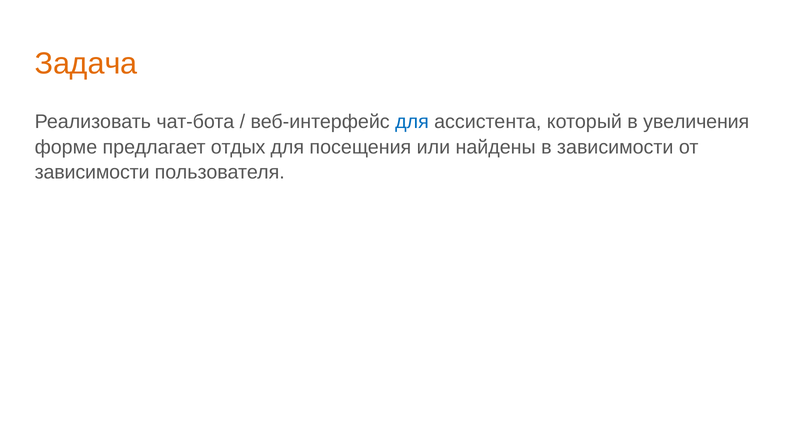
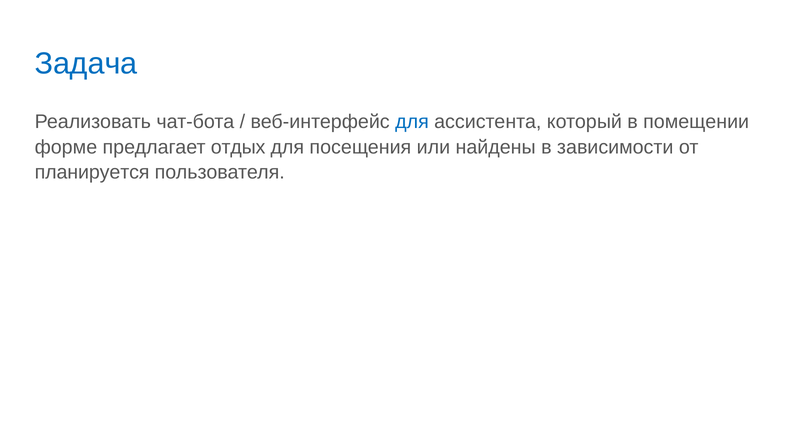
Задача colour: orange -> blue (86, 64)
увеличения: увеличения -> помещении (696, 122)
зависимости: зависимости -> планируется (92, 172)
